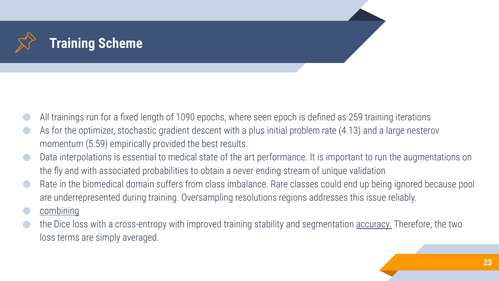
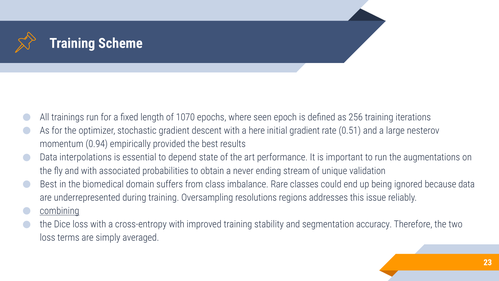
1090: 1090 -> 1070 (185, 117)
259: 259 -> 256 (356, 117)
plus: plus -> here (257, 131)
initial problem: problem -> gradient (305, 131)
4.13: 4.13 -> 0.51 (350, 131)
5.59: 5.59 -> 0.94 (97, 144)
medical: medical -> depend (182, 157)
Rate: Rate -> Best (48, 184)
because pool: pool -> data (467, 184)
accuracy underline: present -> none (374, 224)
